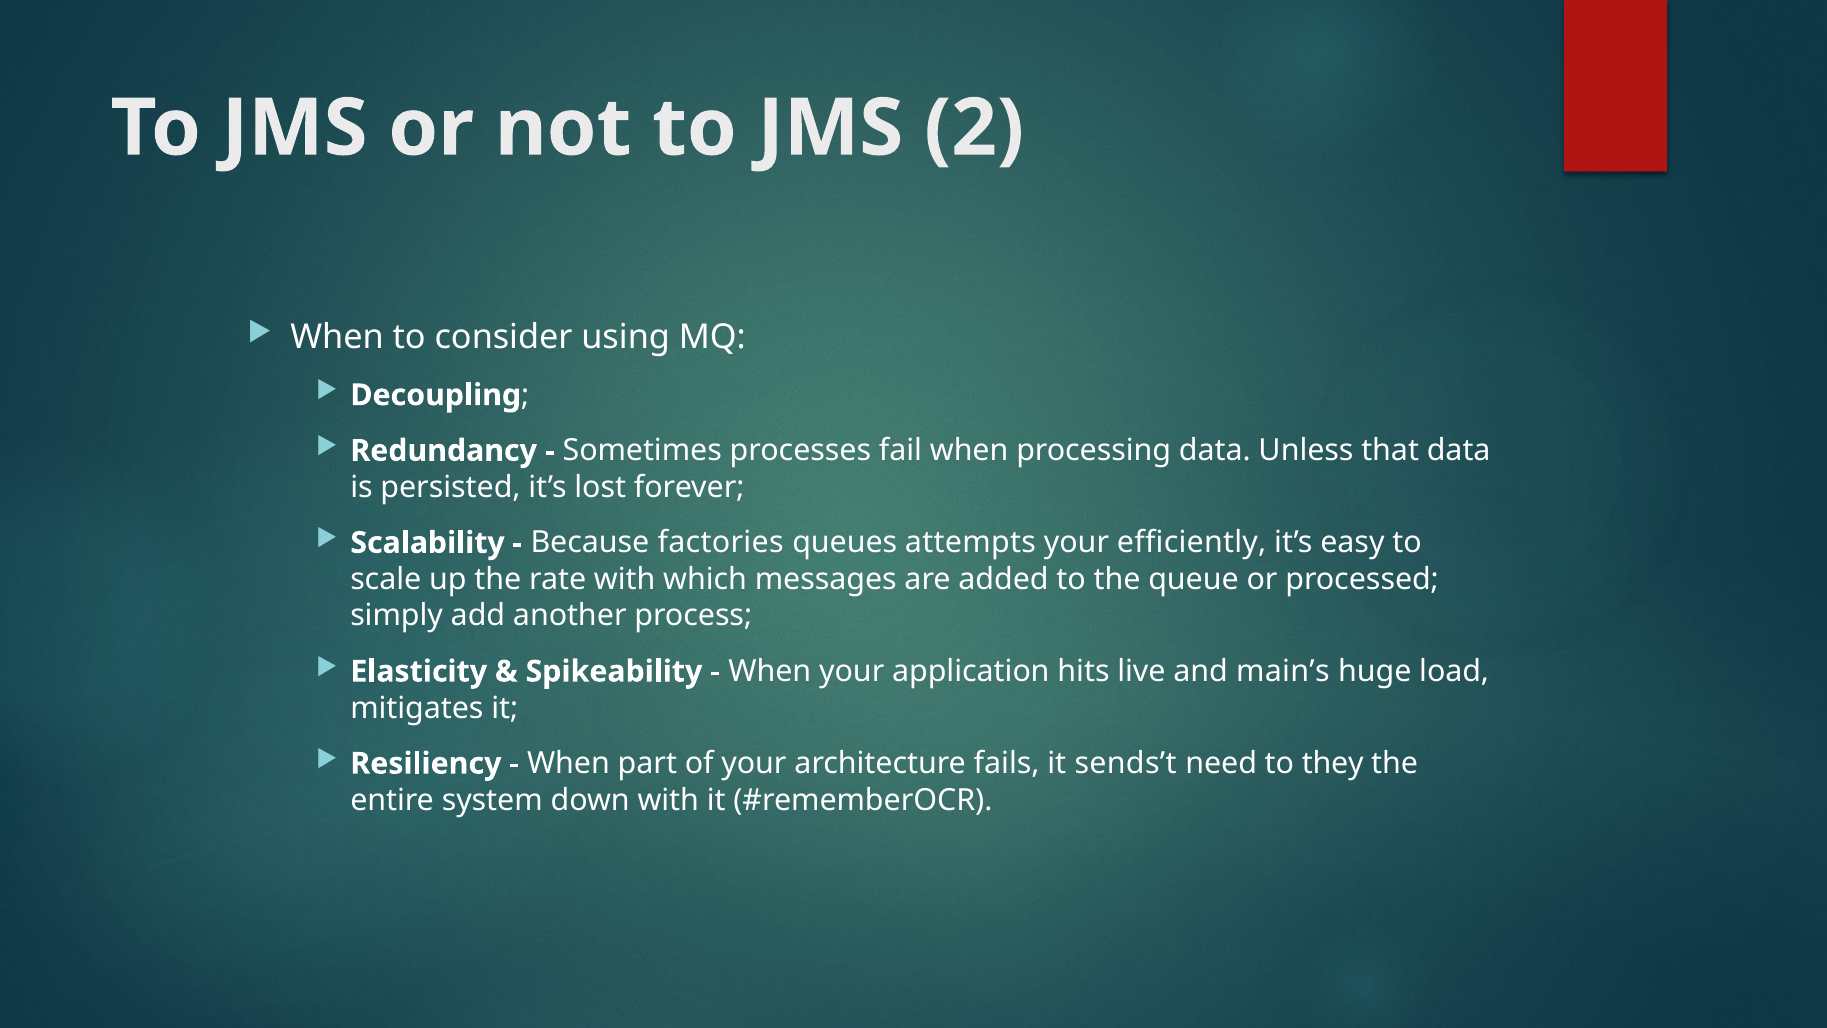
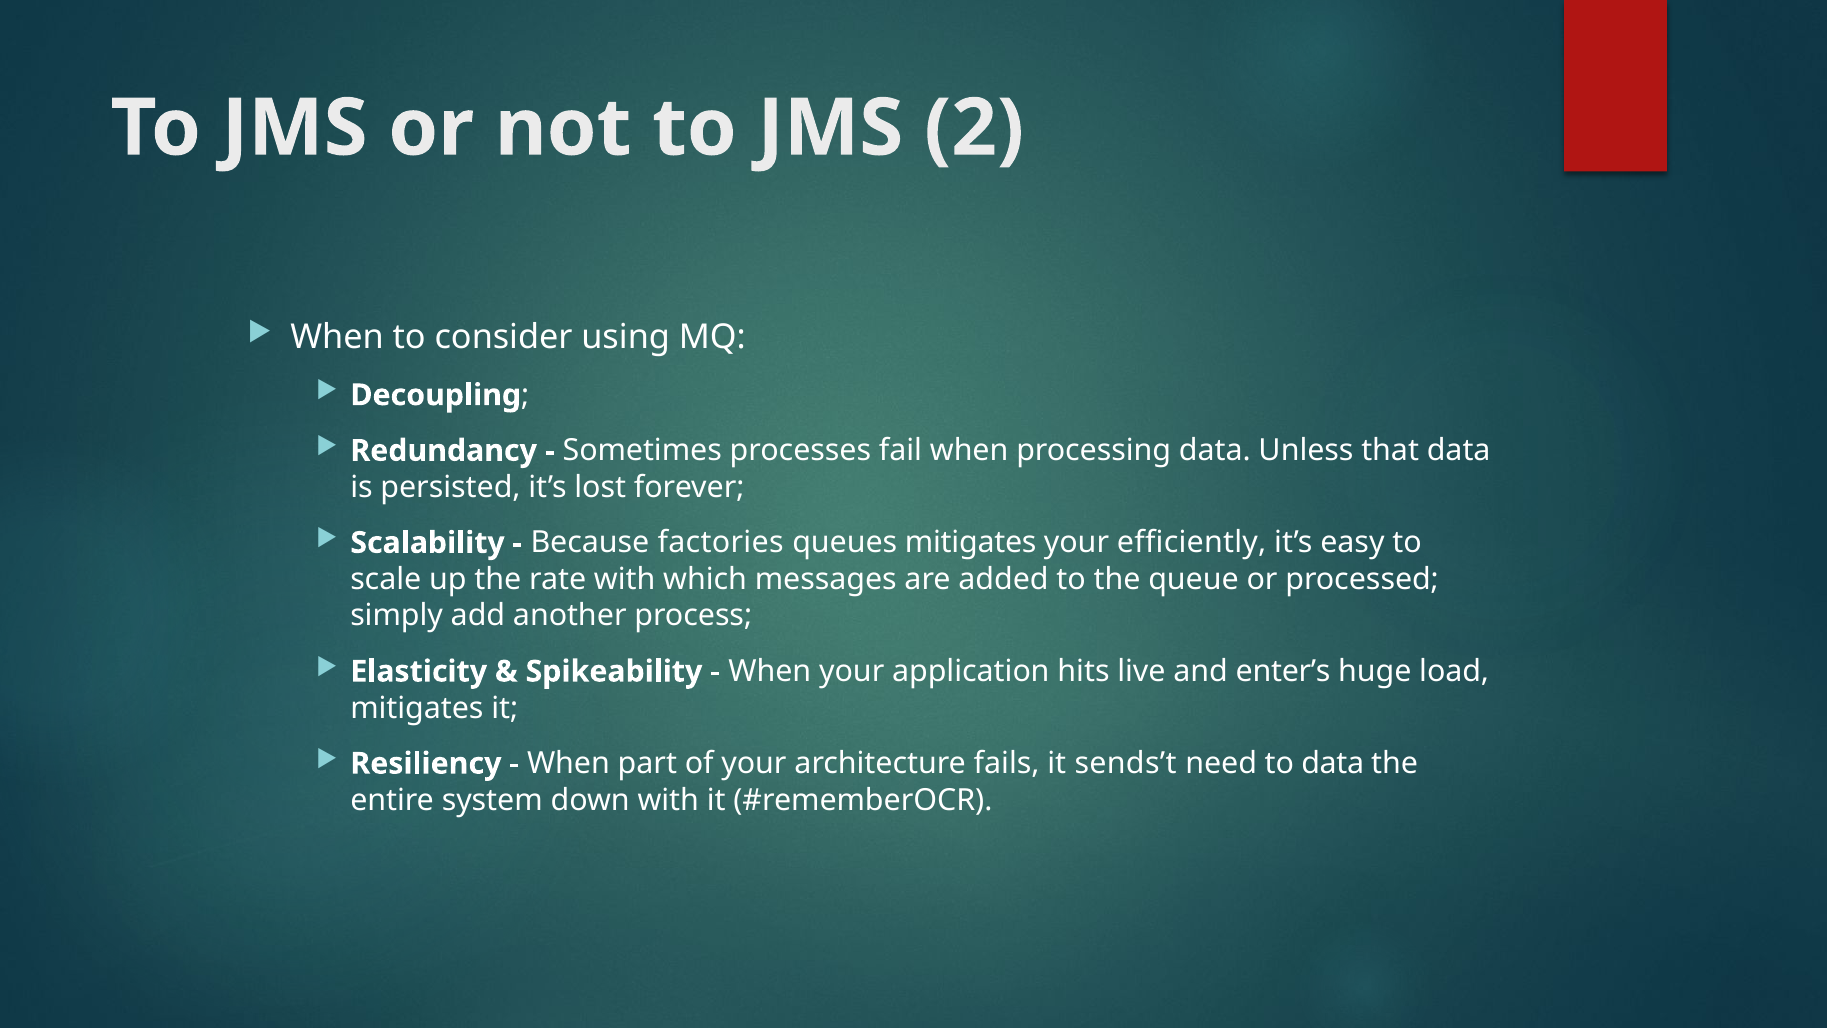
queues attempts: attempts -> mitigates (971, 543)
main’s: main’s -> enter’s (1283, 671)
to they: they -> data (1333, 763)
